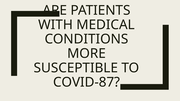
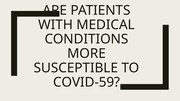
COVID-87: COVID-87 -> COVID-59 (87, 82)
